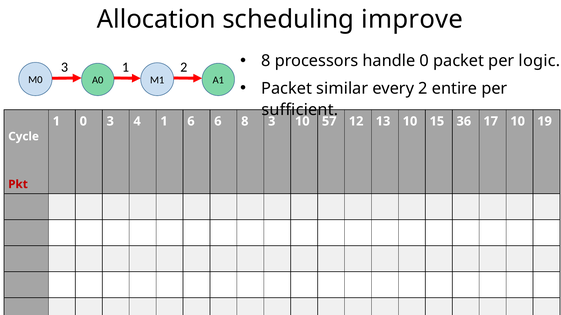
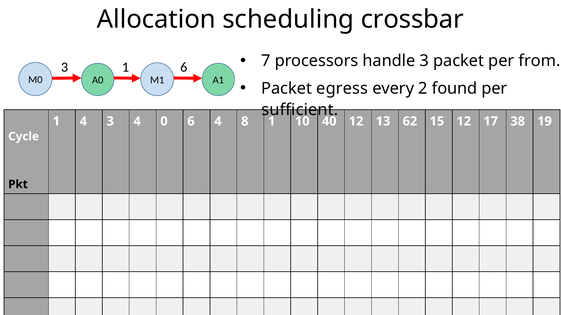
improve: improve -> crossbar (412, 19)
8: 8 -> 7 (266, 61)
handle 0: 0 -> 3 (424, 61)
logic: logic -> from (539, 61)
1 2: 2 -> 6 (184, 67)
similar: similar -> egress (342, 88)
entire: entire -> found (455, 88)
1 0: 0 -> 4 (83, 121)
4 1: 1 -> 0 (164, 121)
6 6: 6 -> 4 (218, 121)
8 3: 3 -> 1 (272, 121)
57: 57 -> 40 (329, 121)
13 10: 10 -> 62 (410, 121)
15 36: 36 -> 12 (464, 121)
17 10: 10 -> 38 (518, 121)
Pkt colour: red -> black (18, 185)
